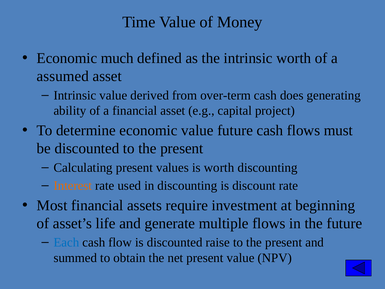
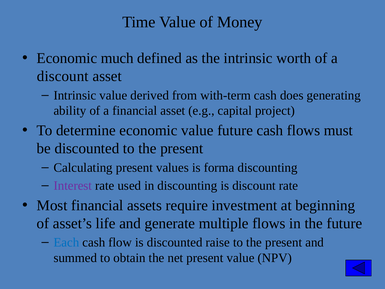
assumed: assumed -> discount (63, 76)
over-term: over-term -> with-term (226, 95)
is worth: worth -> forma (219, 167)
Interest colour: orange -> purple (73, 185)
